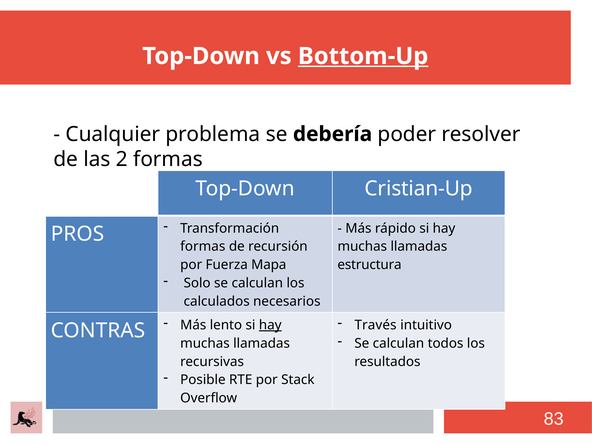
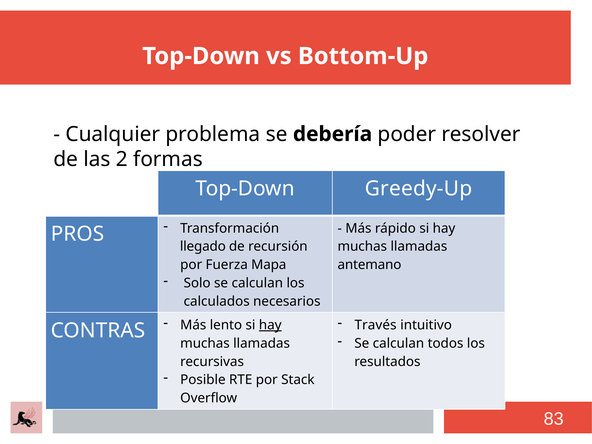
Bottom-Up underline: present -> none (363, 56)
Cristian-Up: Cristian-Up -> Greedy-Up (419, 189)
formas: formas -> llegado (203, 247)
estructura: estructura -> antemano (369, 265)
